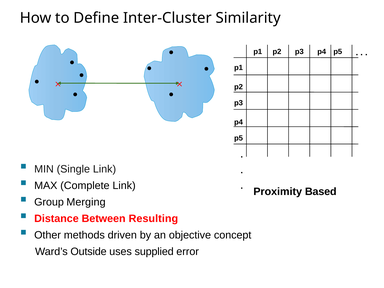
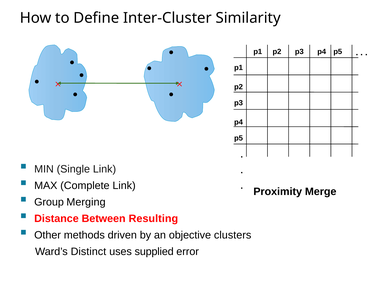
Based: Based -> Merge (321, 192)
concept: concept -> clusters (233, 235)
Outside: Outside -> Distinct (88, 252)
